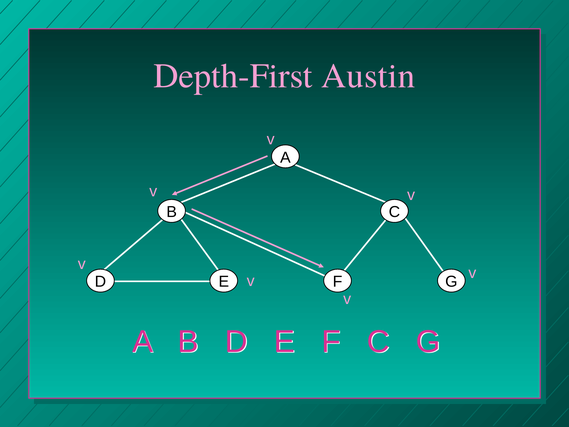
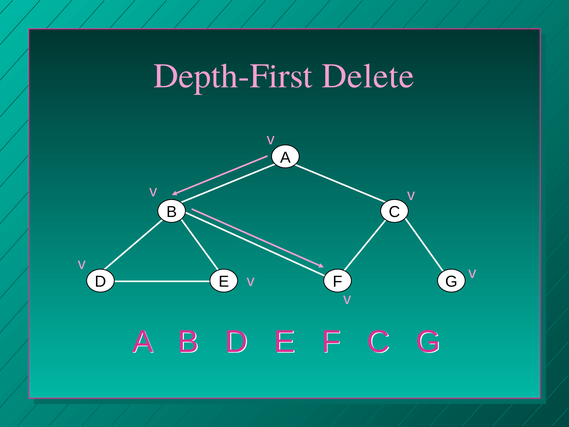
Austin: Austin -> Delete (368, 76)
